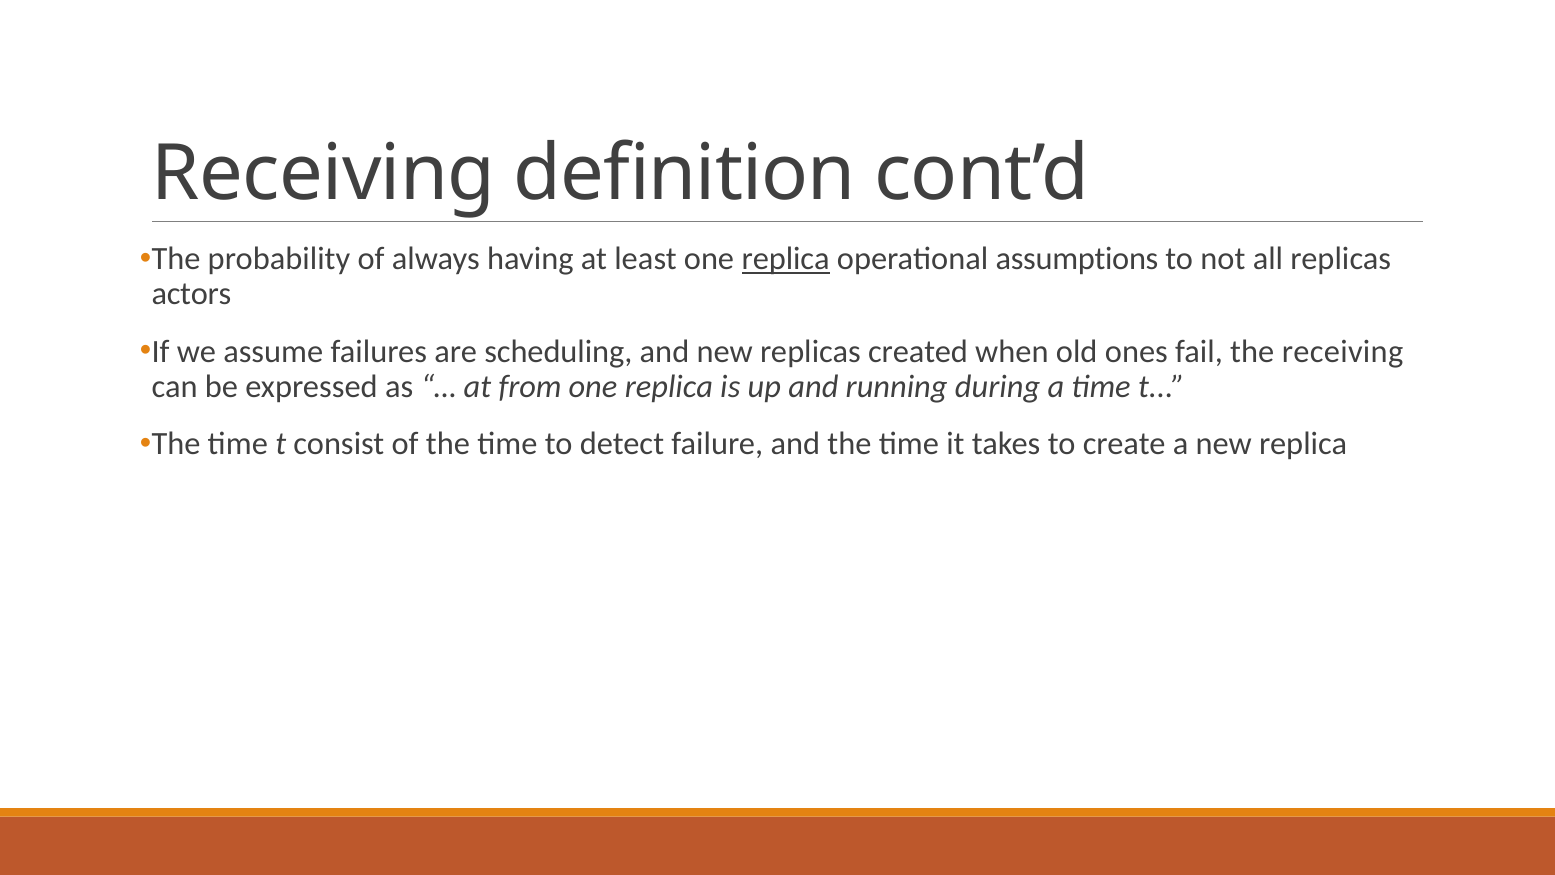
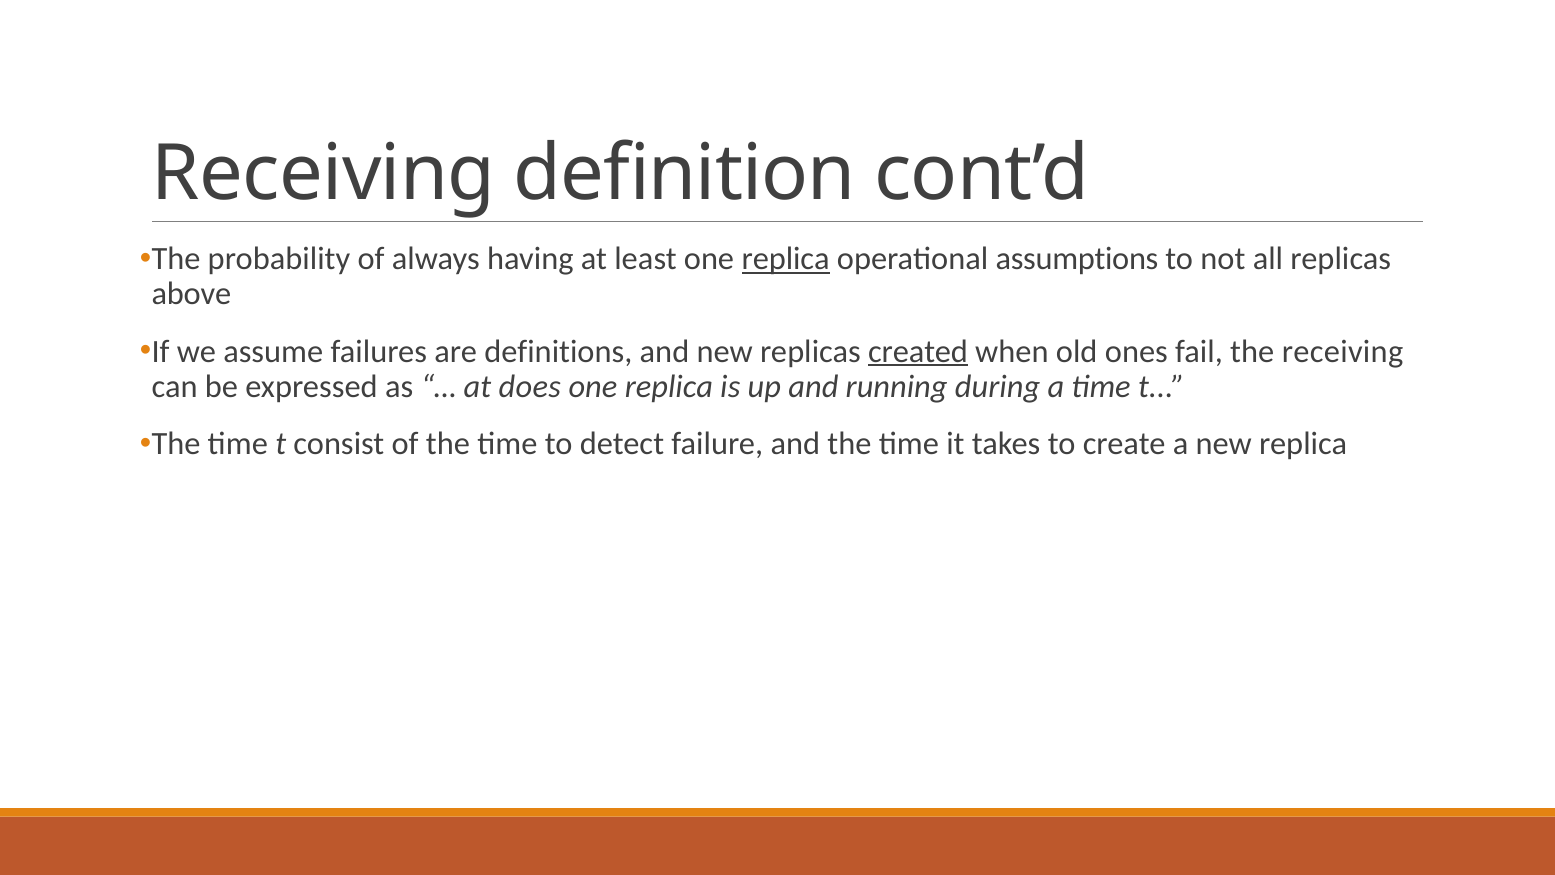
actors: actors -> above (191, 294)
scheduling: scheduling -> definitions (558, 351)
created underline: none -> present (918, 351)
from: from -> does (530, 386)
